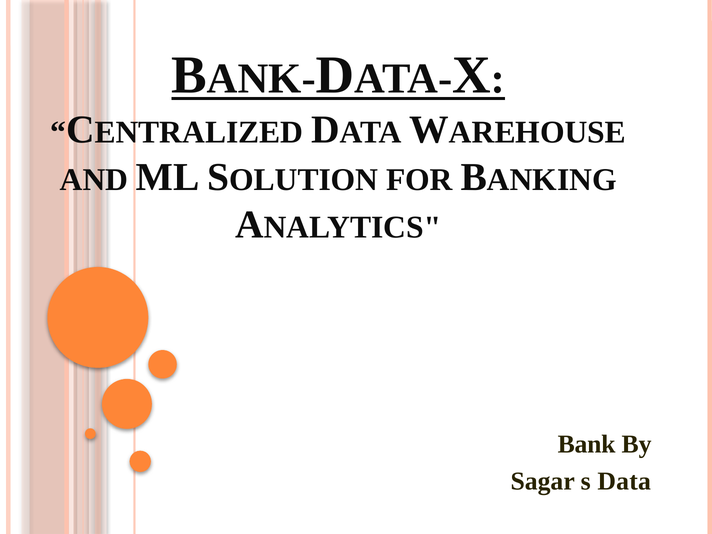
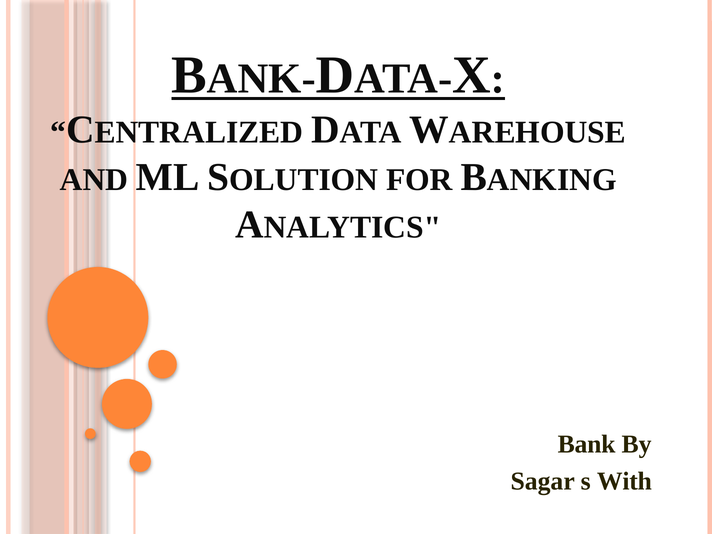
Data: Data -> With (624, 481)
